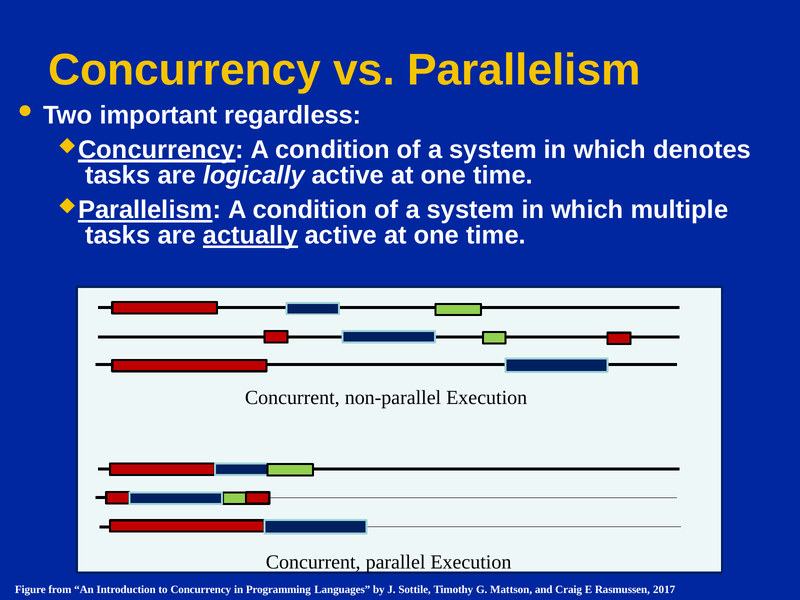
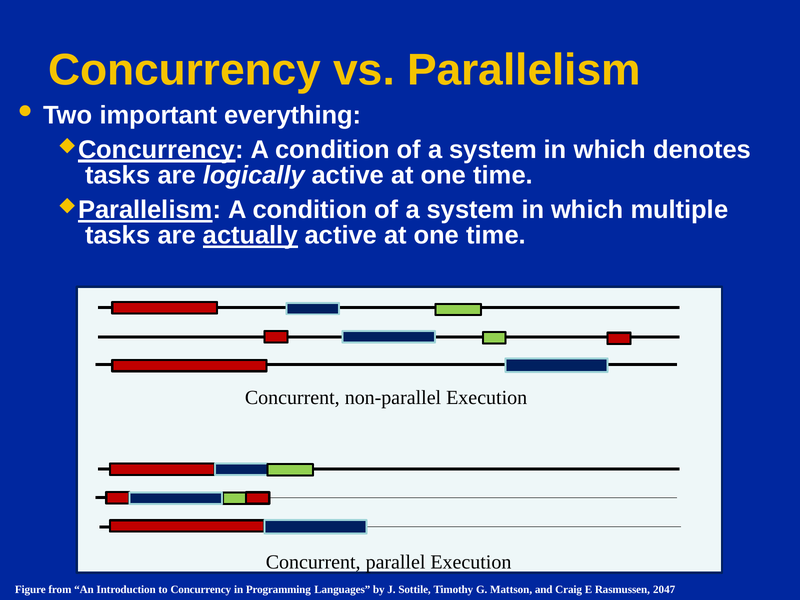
regardless: regardless -> everything (293, 115)
2017: 2017 -> 2047 (664, 590)
